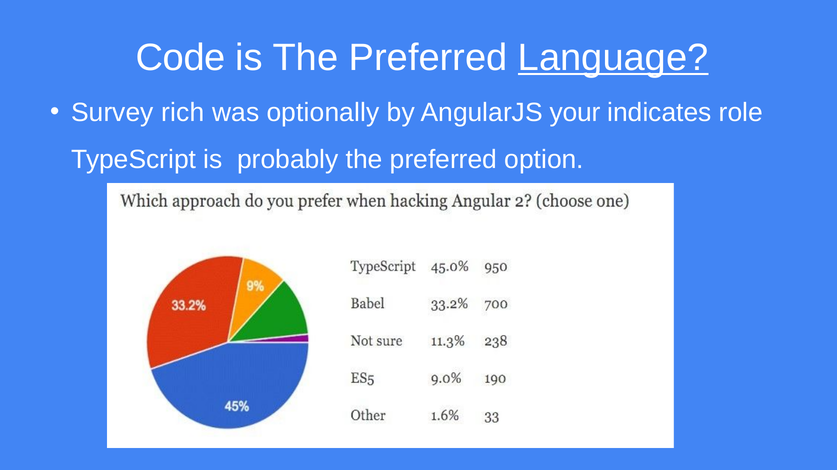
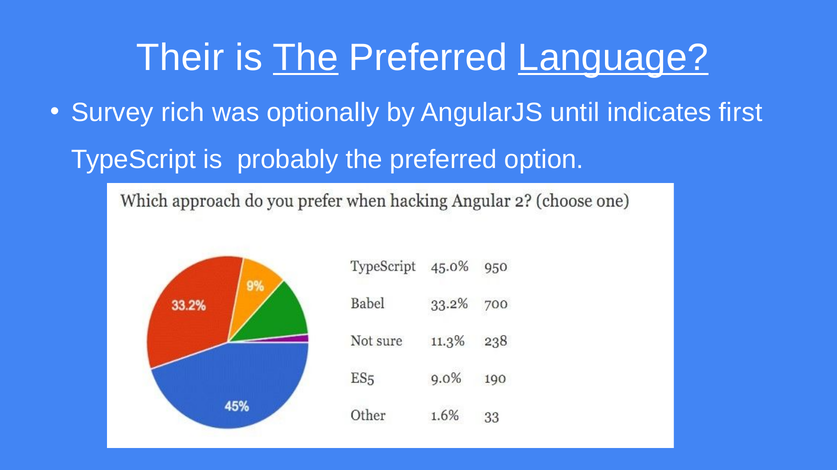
Code: Code -> Their (180, 58)
The underline: none -> present (306, 58)
your: your -> until (575, 113)
role: role -> first (741, 113)
